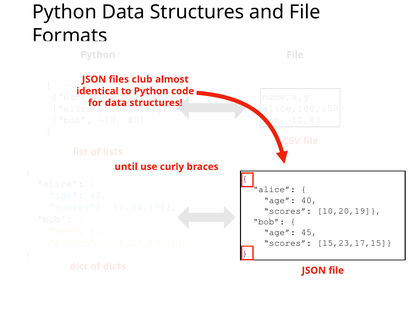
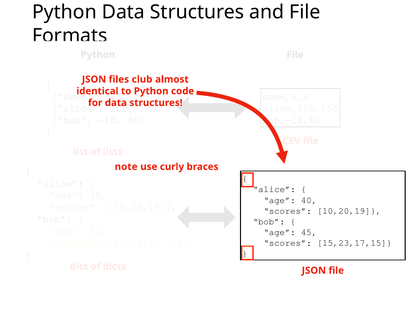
until: until -> note (126, 167)
